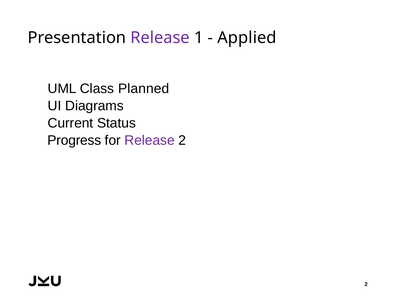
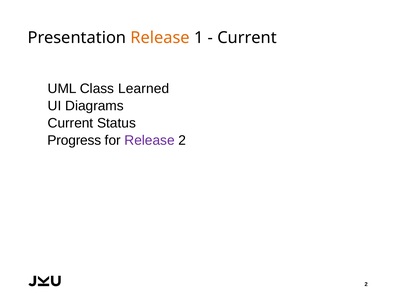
Release colour: purple -> orange (160, 38)
Applied: Applied -> Current (247, 38)
Planned: Planned -> Learned (144, 89)
